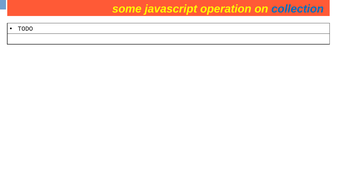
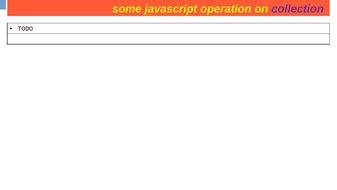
collection colour: blue -> purple (298, 9)
